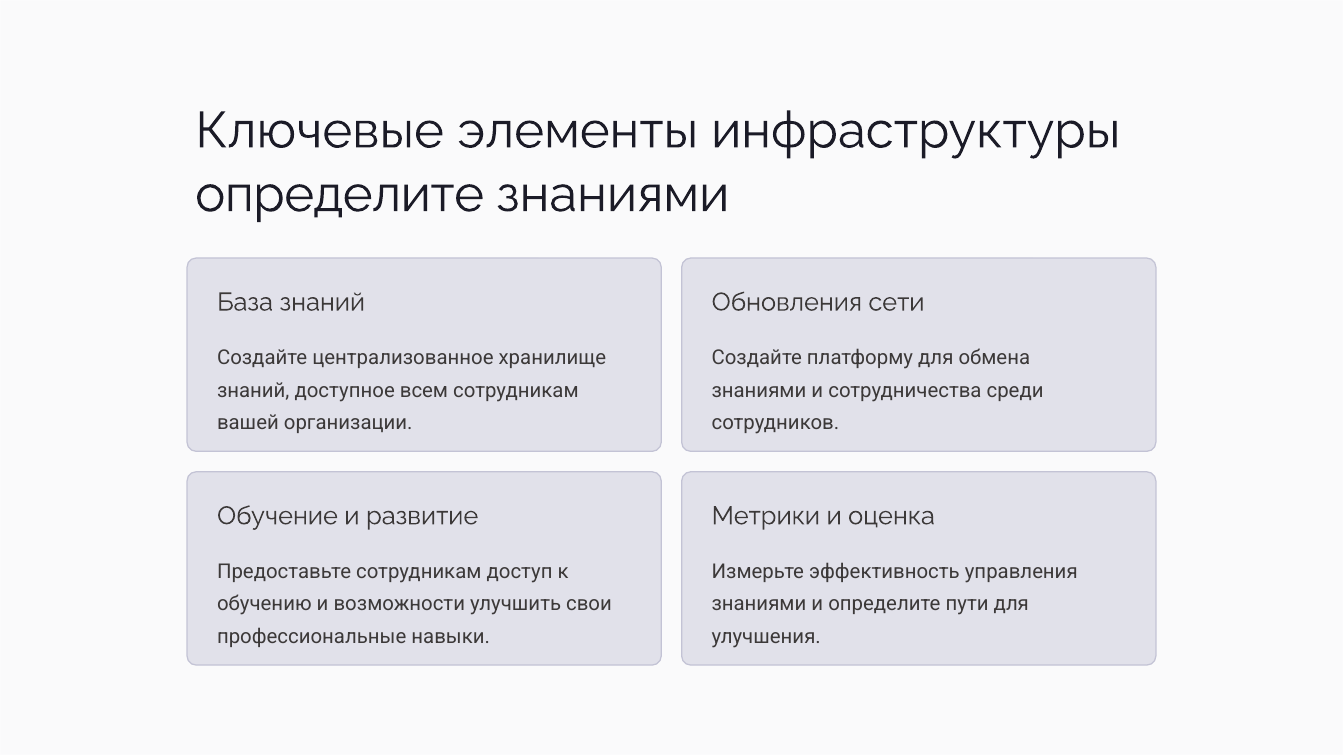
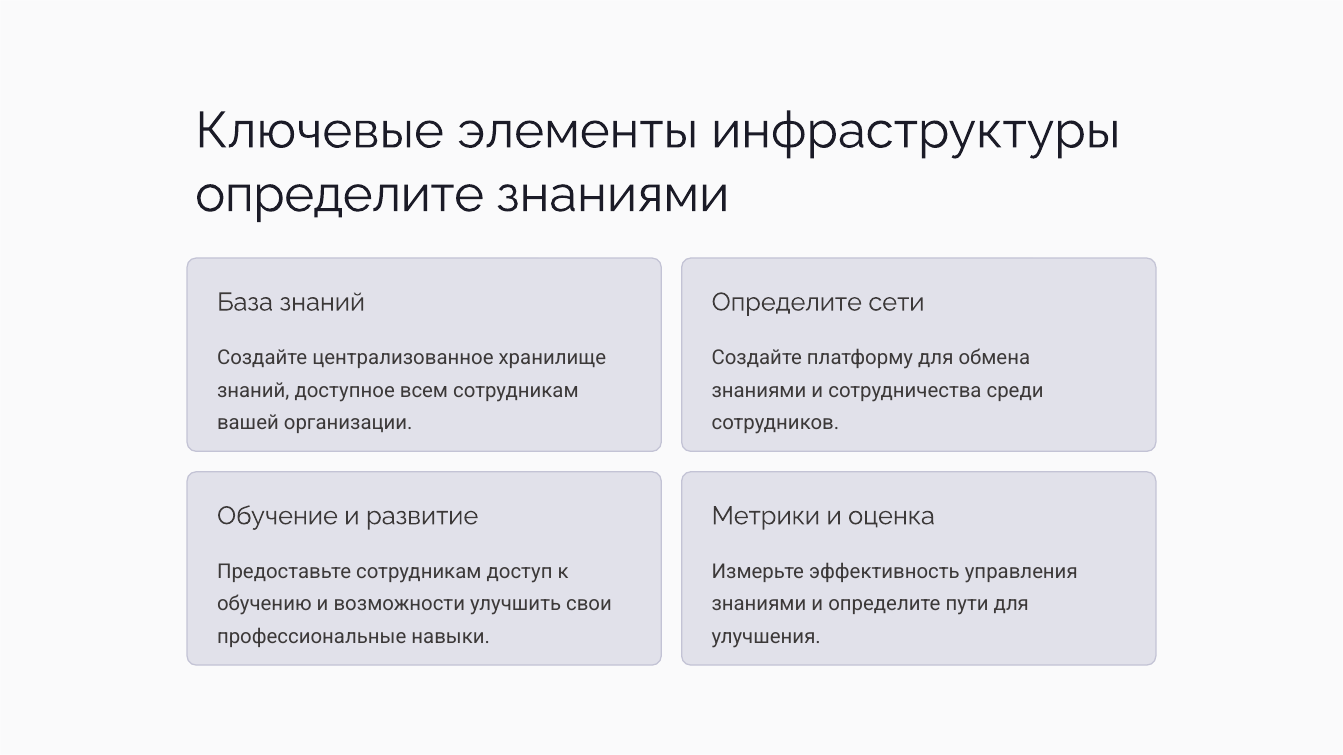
Обновления: Обновления -> Определите (787, 302)
